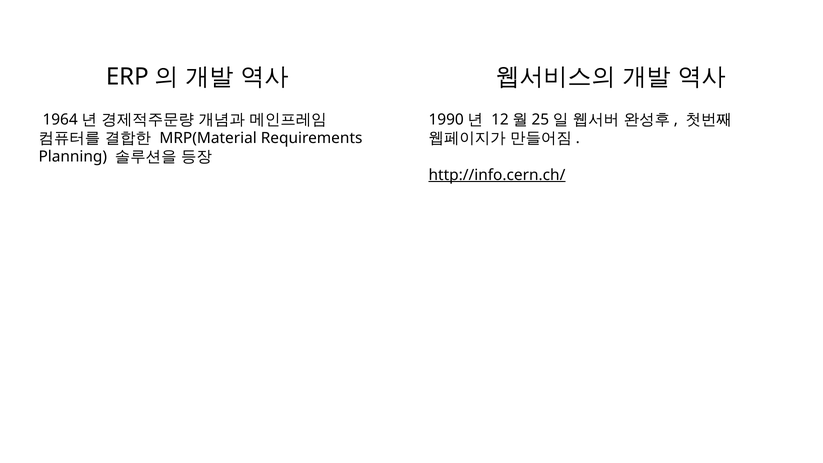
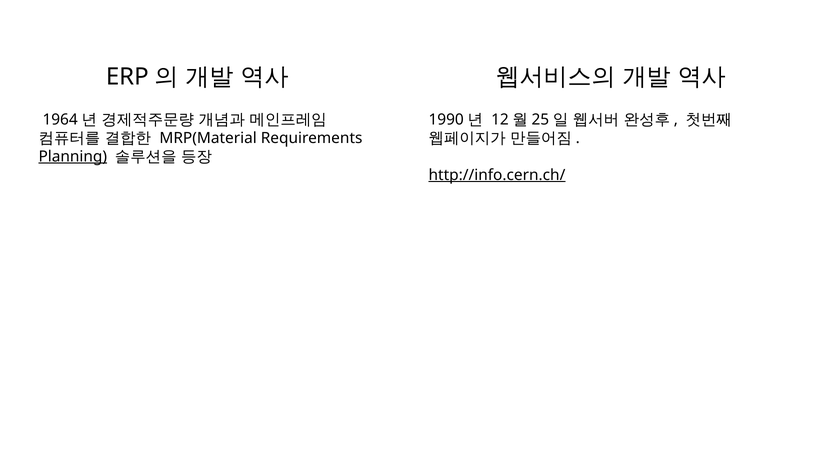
Planning underline: none -> present (73, 156)
